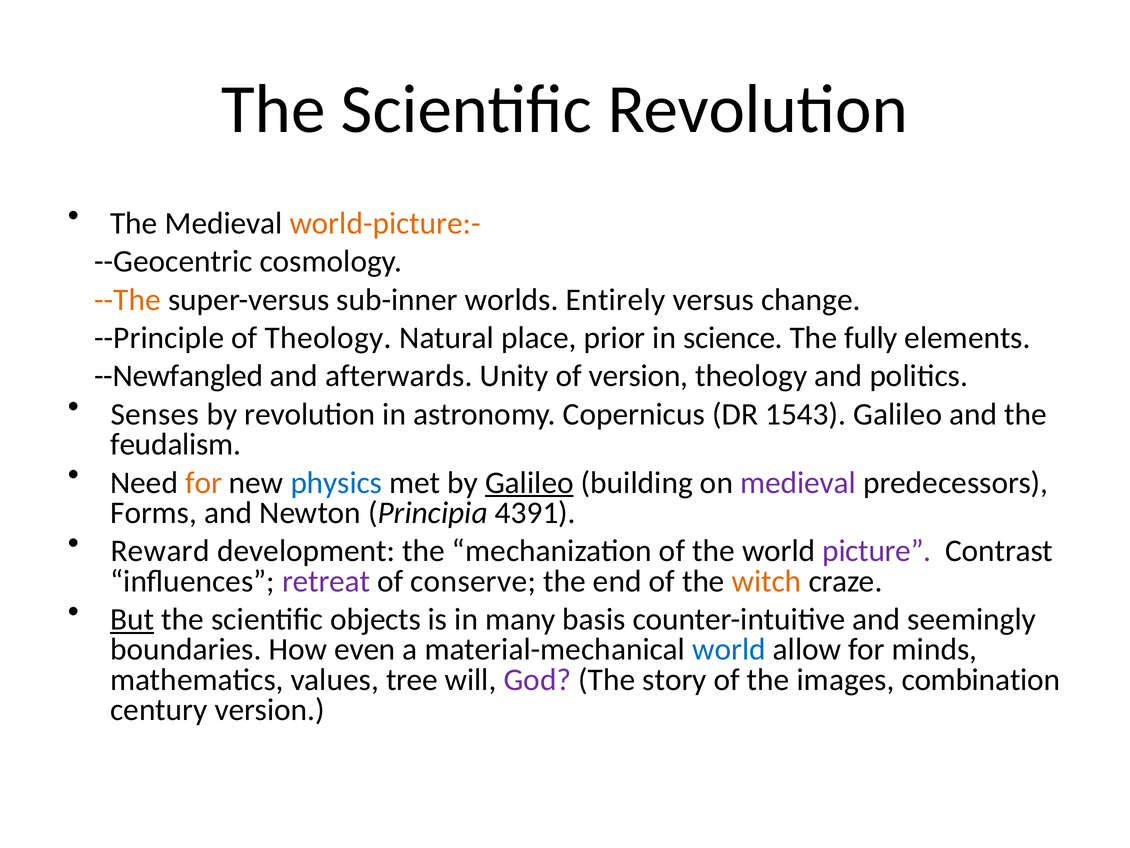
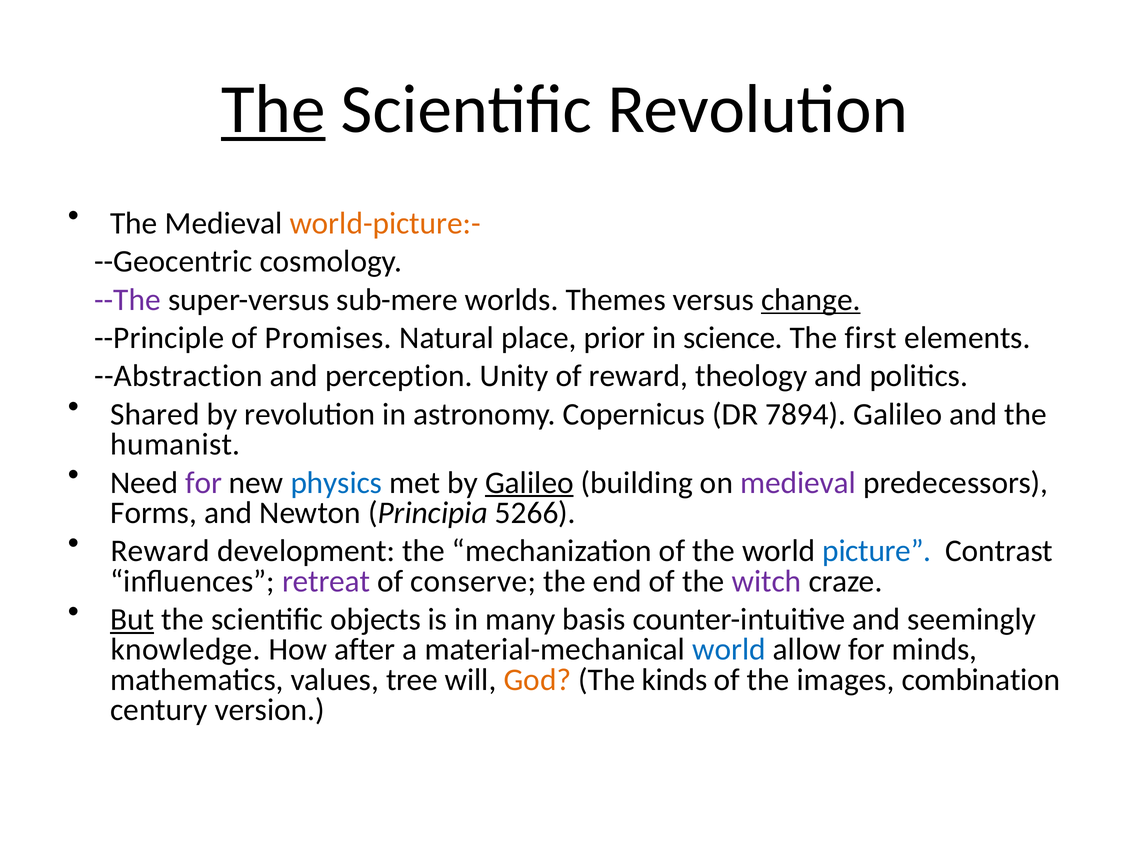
The underline: none -> present (273, 109)
--The colour: orange -> purple (128, 300)
sub-inner: sub-inner -> sub-mere (397, 300)
Entirely: Entirely -> Themes (616, 300)
change underline: none -> present (811, 300)
of Theology: Theology -> Promises (328, 338)
fully: fully -> first (871, 338)
--Newfangled: --Newfangled -> --Abstraction (178, 376)
afterwards: afterwards -> perception (399, 376)
of version: version -> reward (638, 376)
Senses: Senses -> Shared (155, 414)
1543: 1543 -> 7894 (806, 414)
feudalism: feudalism -> humanist (175, 444)
for colour: orange -> purple (204, 482)
4391: 4391 -> 5266 (535, 513)
picture colour: purple -> blue (877, 551)
witch colour: orange -> purple (767, 581)
boundaries: boundaries -> knowledge (186, 649)
even: even -> after (365, 649)
God colour: purple -> orange (537, 679)
story: story -> kinds (675, 679)
